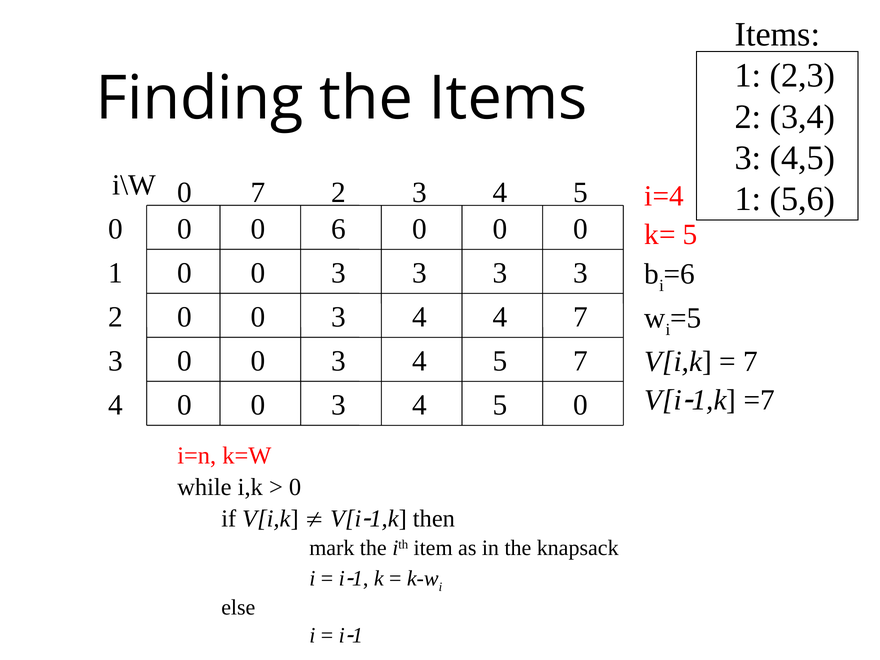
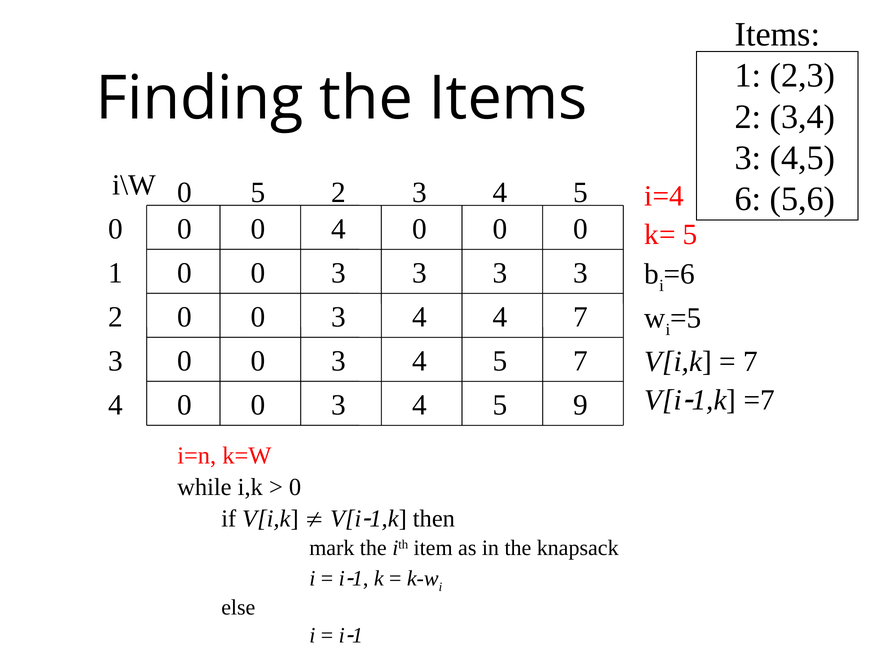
0 7: 7 -> 5 (258, 193)
1: 1 -> 6 (748, 199)
0 6: 6 -> 4 (339, 229)
0: 0 -> 9 (581, 405)
